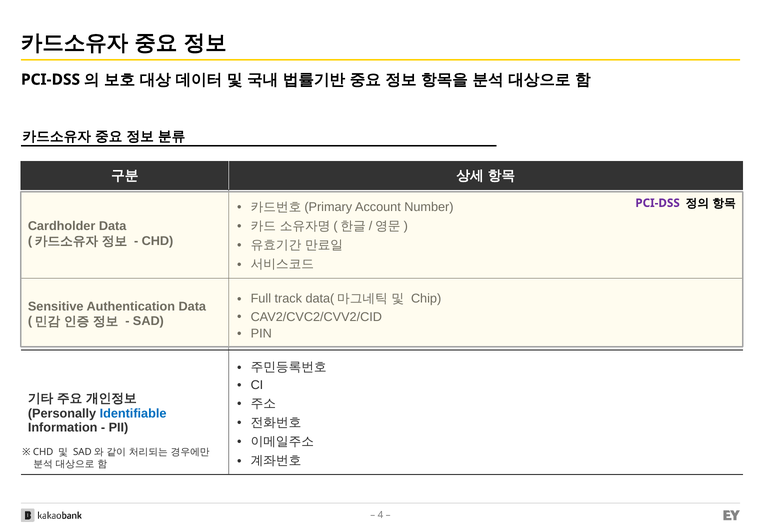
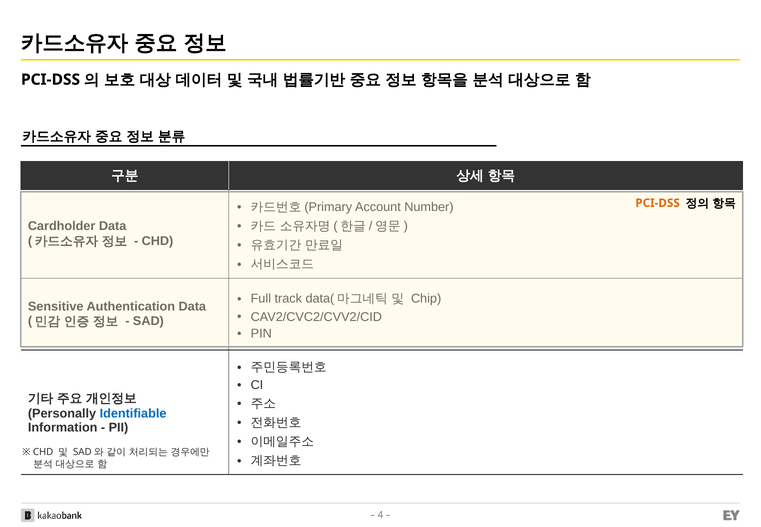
PCI-DSS colour: purple -> orange (658, 203)
